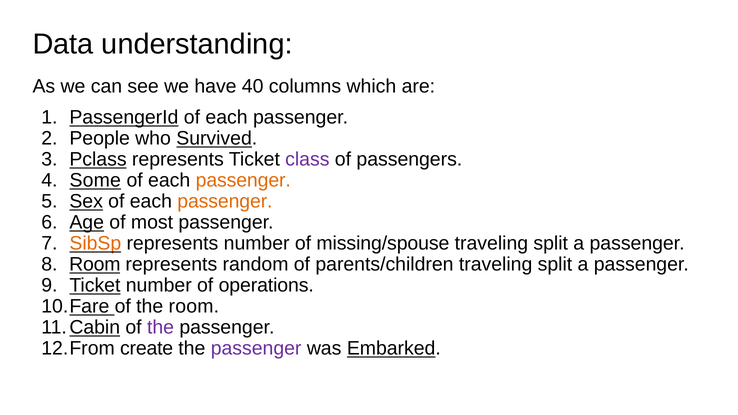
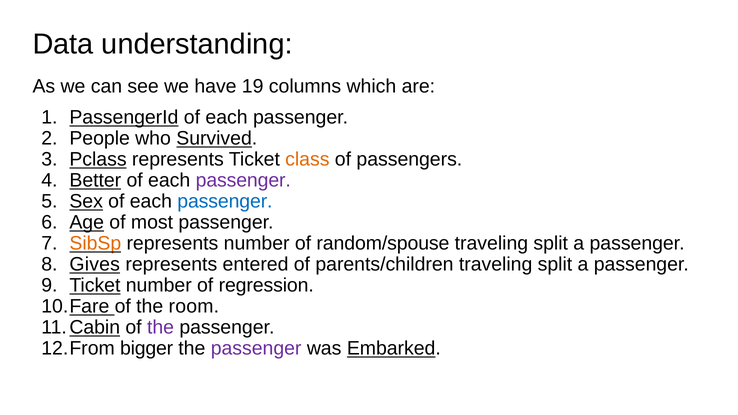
40: 40 -> 19 (253, 86)
class colour: purple -> orange (307, 159)
Some: Some -> Better (95, 180)
passenger colour: orange -> purple (243, 180)
passenger colour: orange -> blue (225, 201)
missing/spouse: missing/spouse -> random/spouse (383, 243)
Room: Room -> Gives (95, 264)
random: random -> entered (256, 264)
operations: operations -> regression (266, 285)
create: create -> bigger (147, 349)
